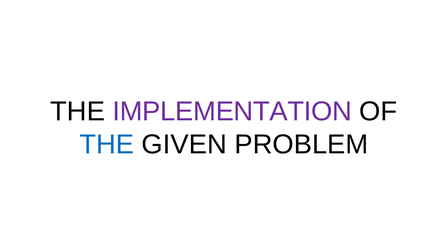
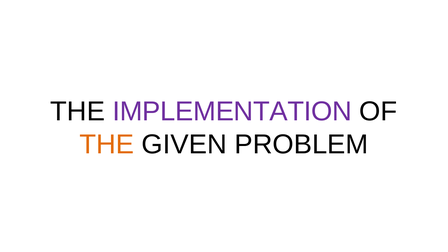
THE colour: blue -> orange (107, 144)
